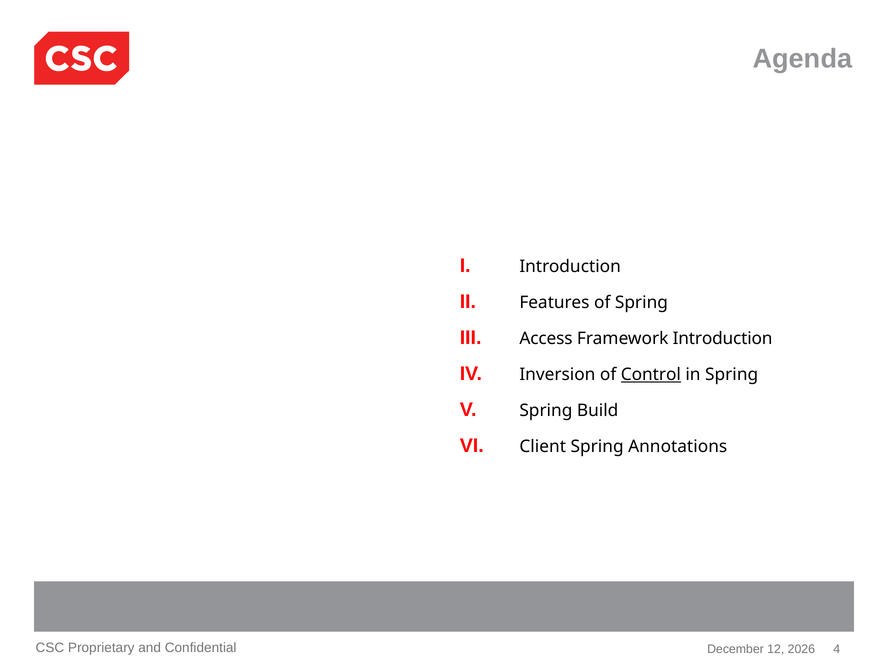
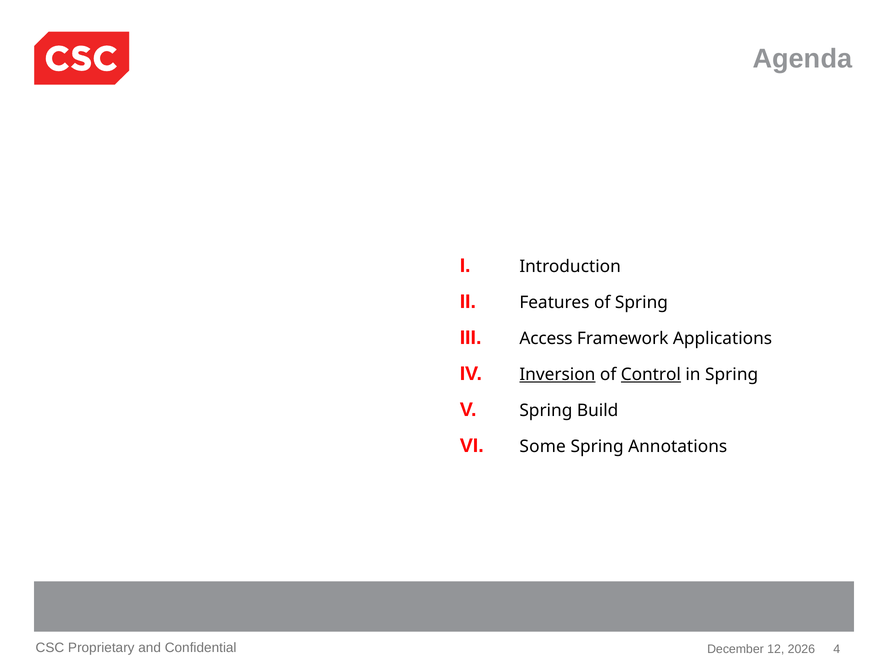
Framework Introduction: Introduction -> Applications (723, 338)
Inversion underline: none -> present (557, 374)
Client: Client -> Some (543, 446)
